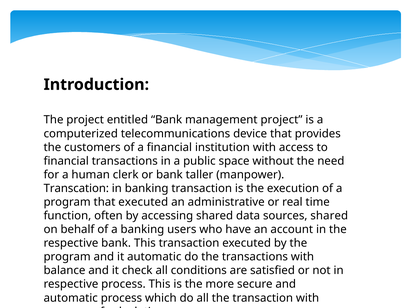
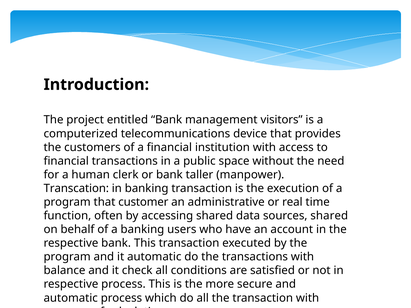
management project: project -> visitors (282, 120)
that executed: executed -> customer (143, 202)
